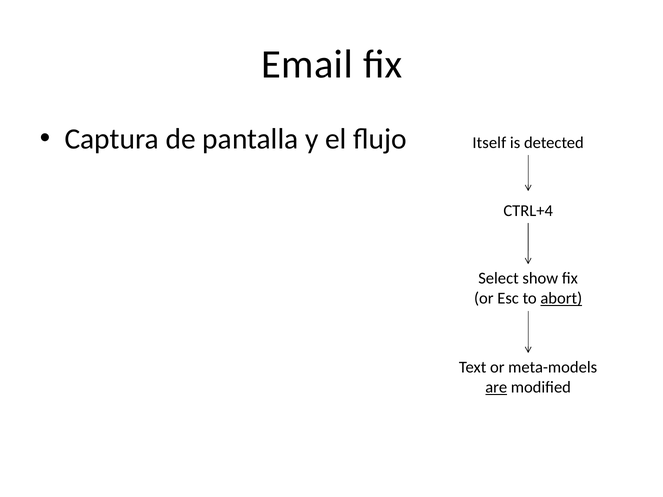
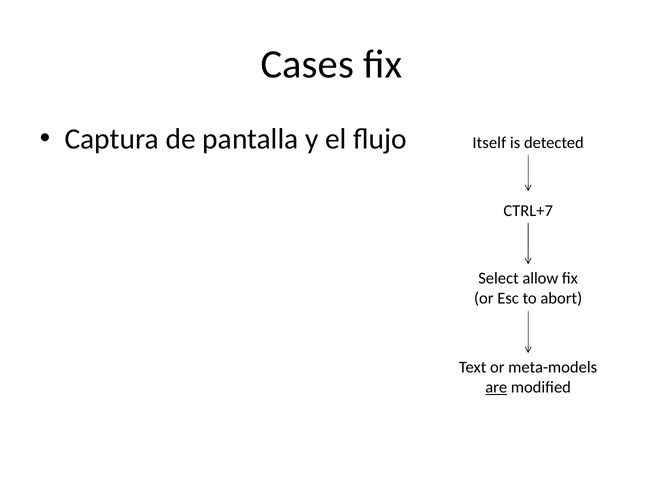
Email: Email -> Cases (307, 64)
CTRL+4: CTRL+4 -> CTRL+7 (528, 211)
show: show -> allow (540, 279)
abort underline: present -> none (561, 299)
